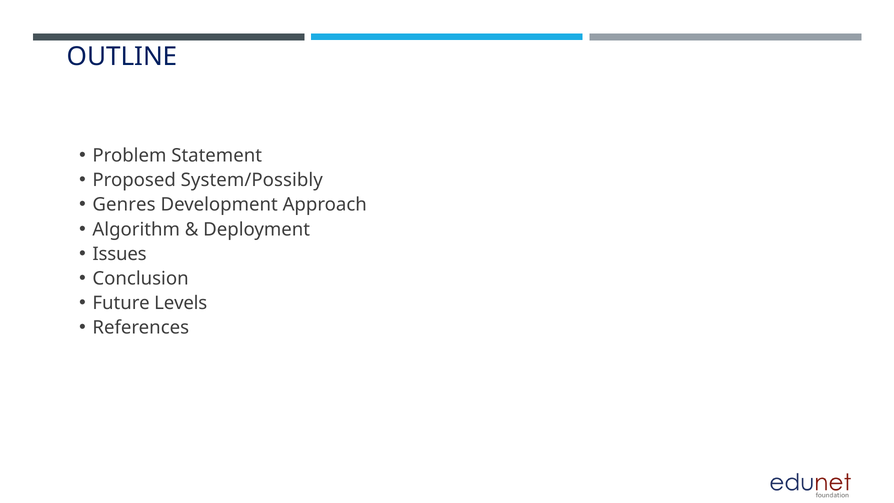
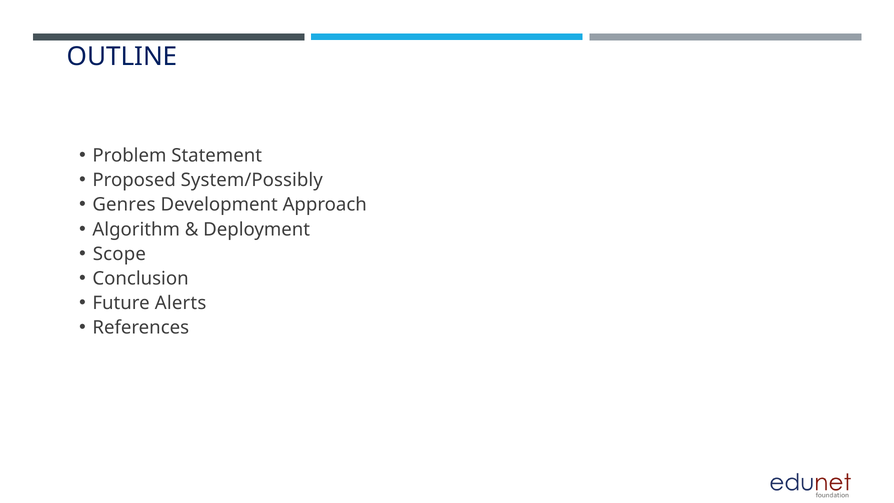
Issues: Issues -> Scope (119, 254)
Levels: Levels -> Alerts (181, 303)
